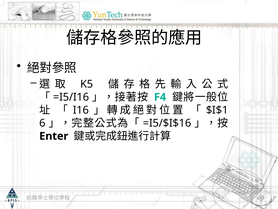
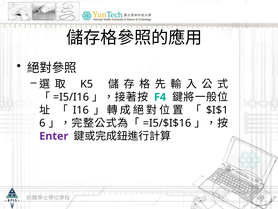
Enter colour: black -> purple (54, 136)
